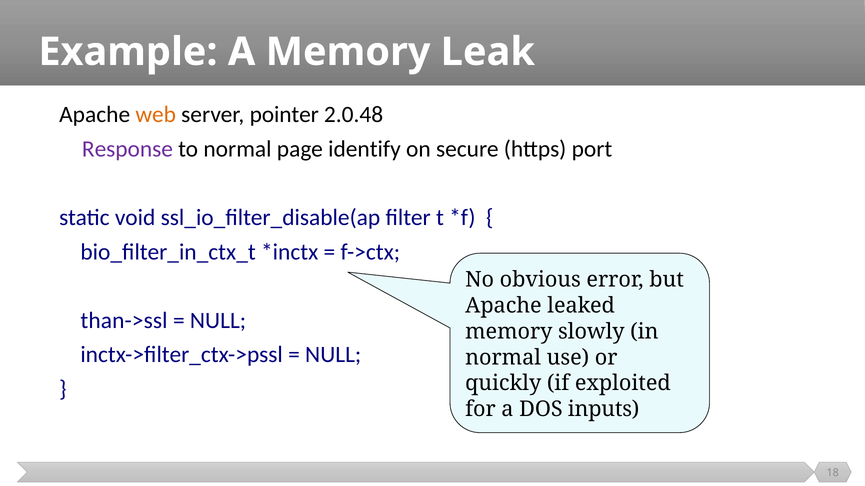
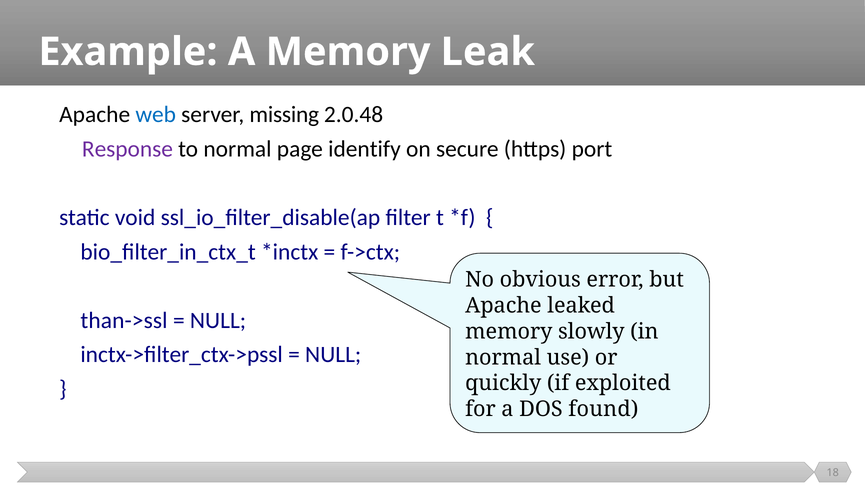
web colour: orange -> blue (156, 115)
pointer: pointer -> missing (284, 115)
inputs: inputs -> found (603, 410)
